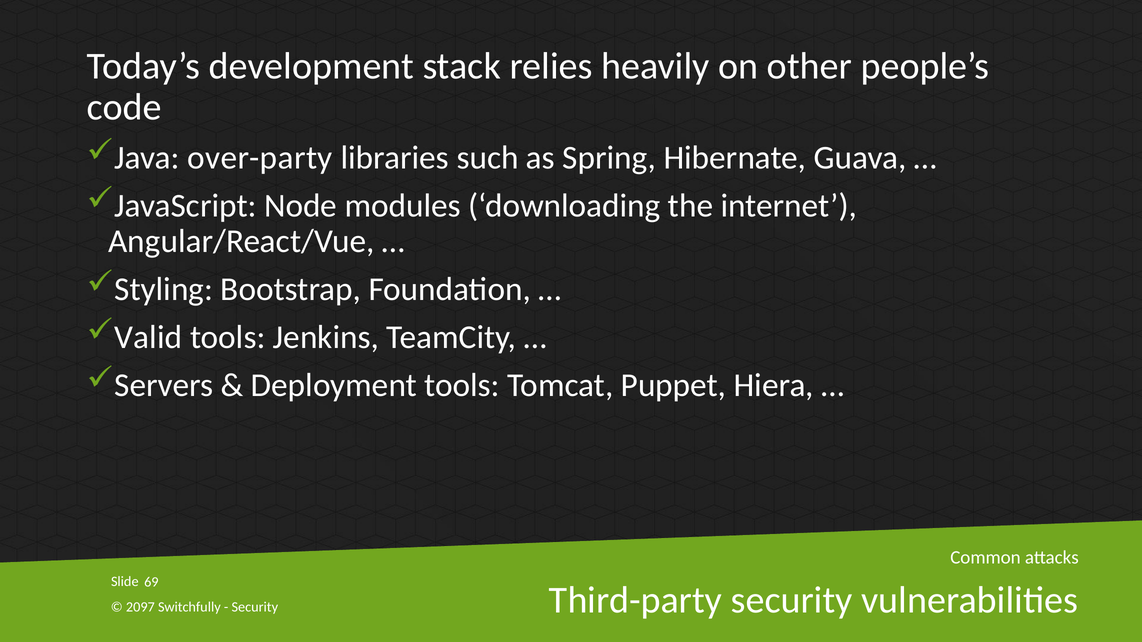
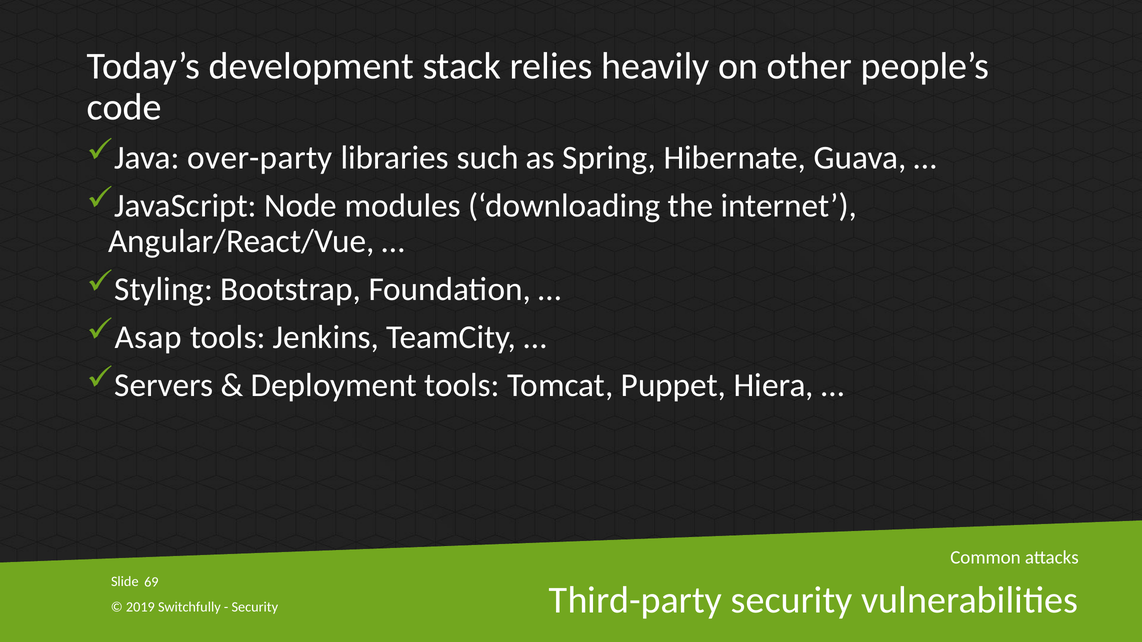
Valid: Valid -> Asap (148, 337)
2097: 2097 -> 2019 (140, 607)
